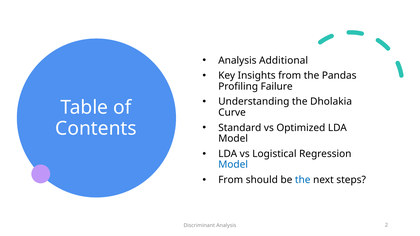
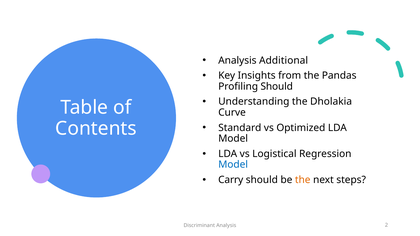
Profiling Failure: Failure -> Should (277, 87)
From: From -> Carry (231, 180)
the colour: blue -> orange (303, 180)
